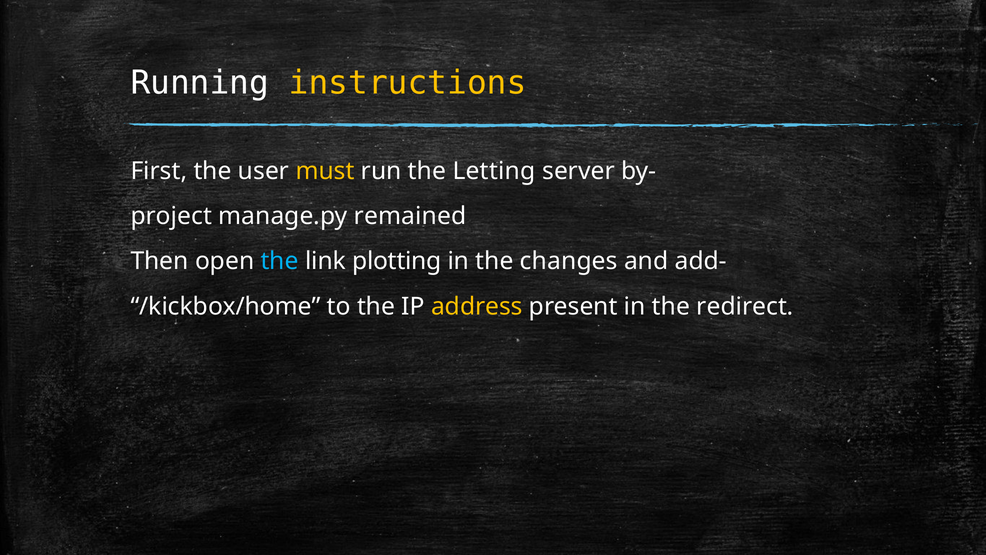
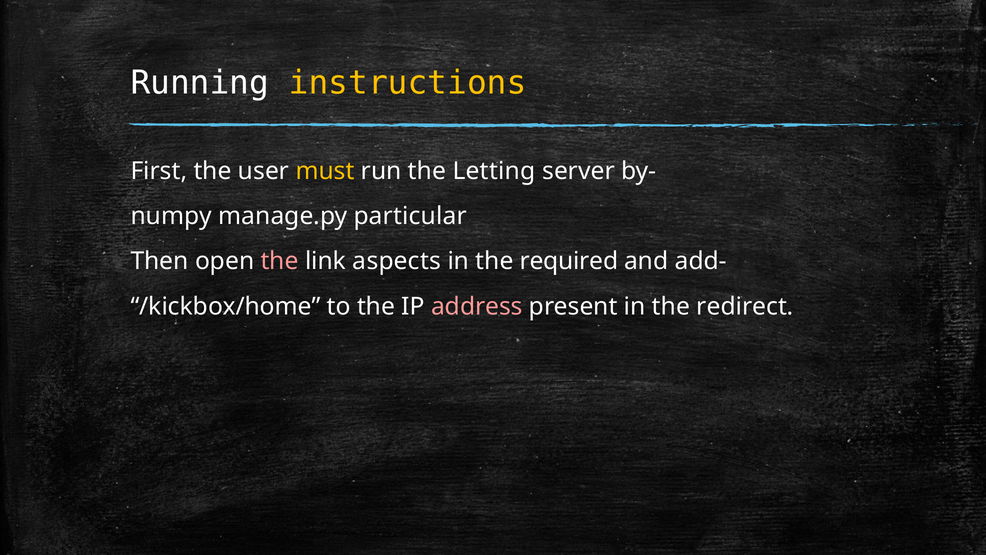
project: project -> numpy (171, 216)
remained: remained -> particular (410, 216)
the colour: light blue -> pink (280, 261)
plotting: plotting -> aspects (397, 261)
changes: changes -> required (569, 261)
address colour: yellow -> pink (477, 306)
